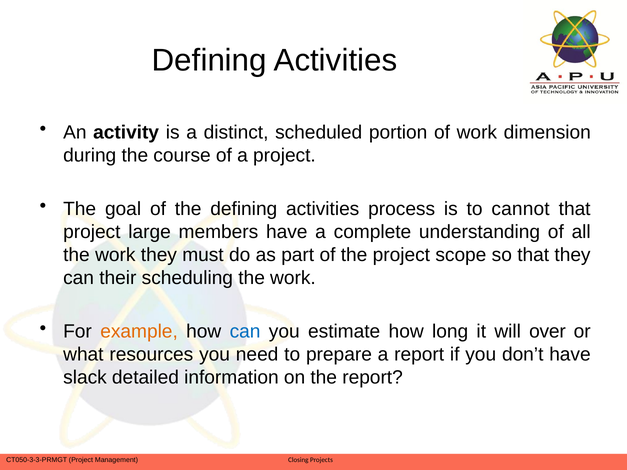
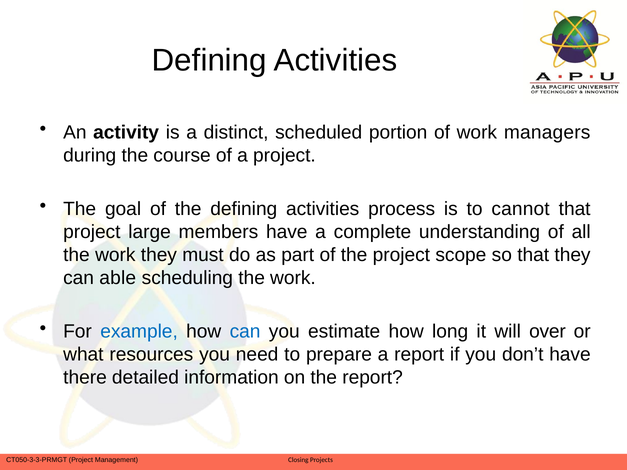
dimension: dimension -> managers (547, 132)
their: their -> able (118, 278)
example colour: orange -> blue (139, 331)
slack: slack -> there (85, 377)
